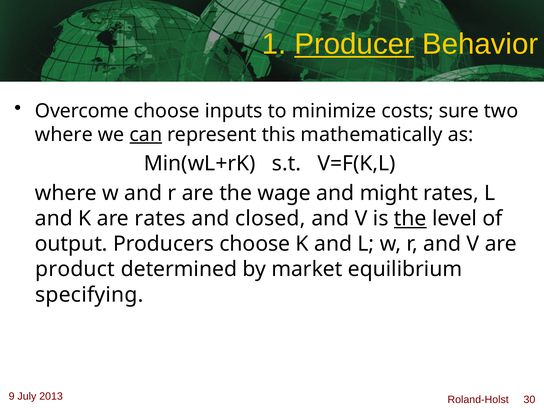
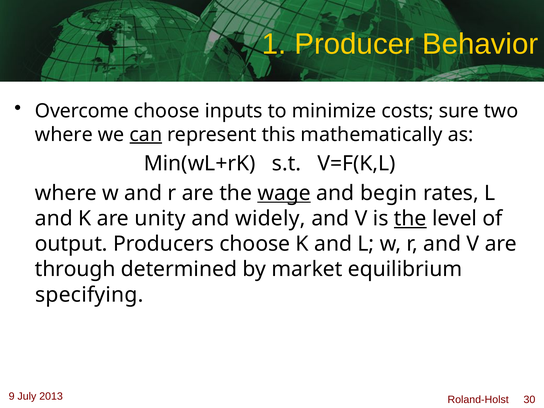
Producer underline: present -> none (354, 44)
wage underline: none -> present (284, 193)
might: might -> begin (389, 193)
are rates: rates -> unity (160, 218)
closed: closed -> widely (270, 218)
product: product -> through (75, 269)
